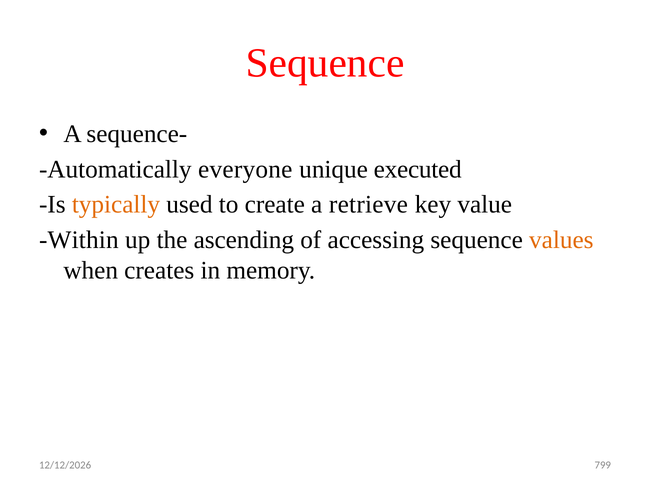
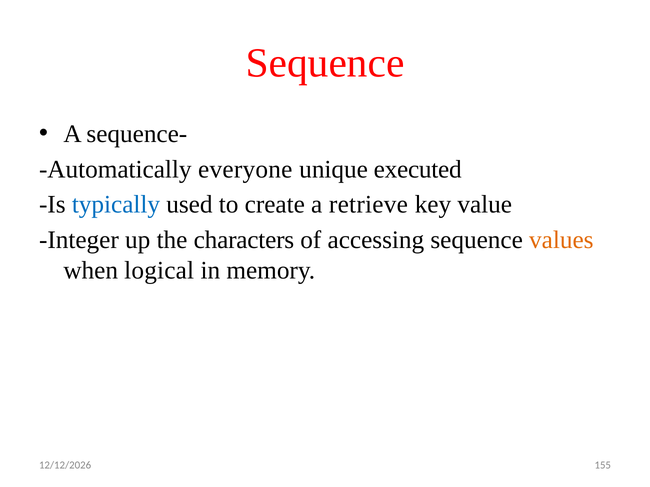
typically colour: orange -> blue (116, 205)
Within: Within -> Integer (79, 240)
ascending: ascending -> characters (244, 240)
creates: creates -> logical (159, 271)
799: 799 -> 155 (603, 465)
